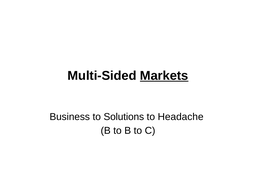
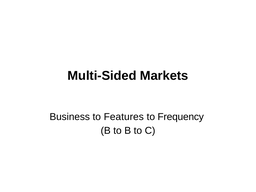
Markets underline: present -> none (164, 76)
Solutions: Solutions -> Features (124, 117)
Headache: Headache -> Frequency (181, 117)
